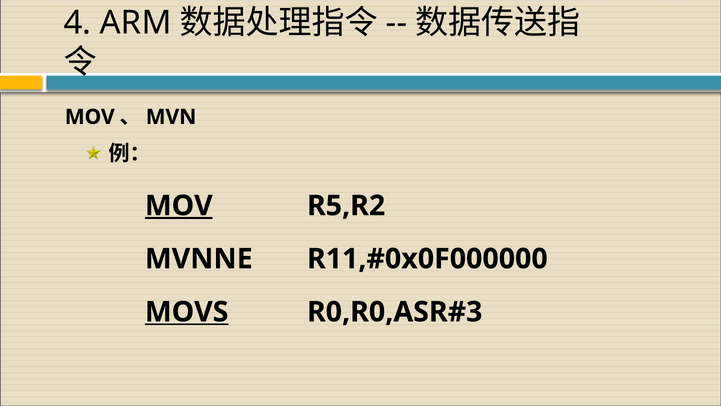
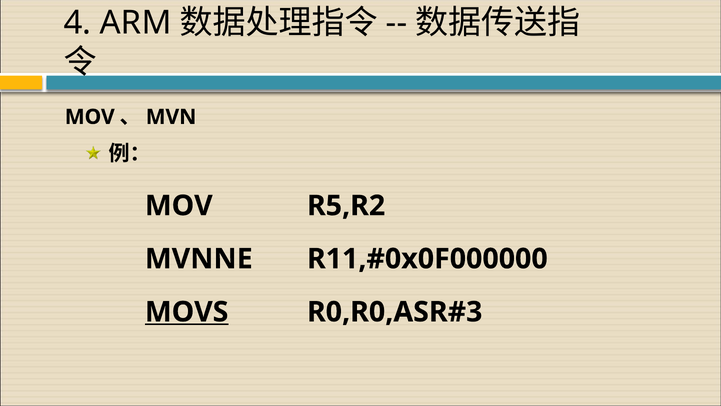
MOV underline: present -> none (179, 206)
